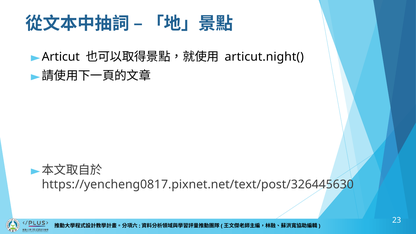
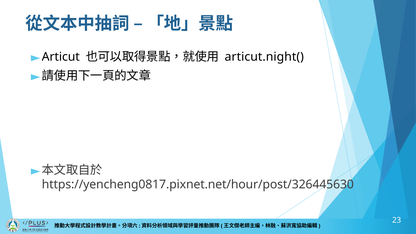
https://yencheng0817.pixnet.net/text/post/326445630: https://yencheng0817.pixnet.net/text/post/326445630 -> https://yencheng0817.pixnet.net/hour/post/326445630 (198, 185)
